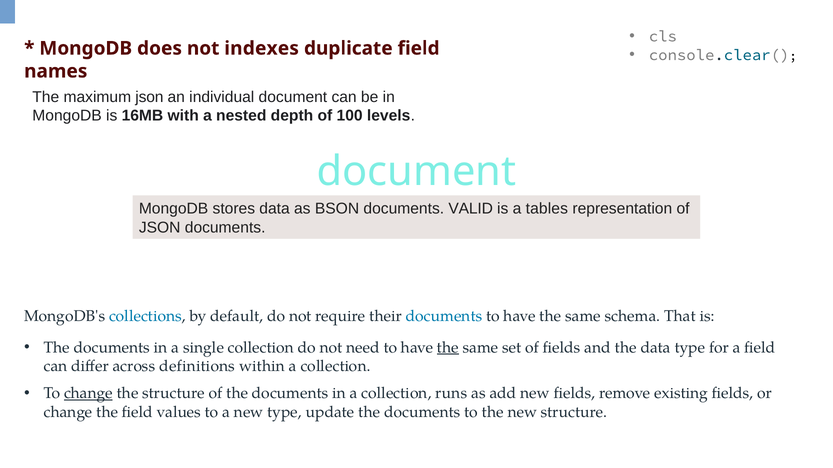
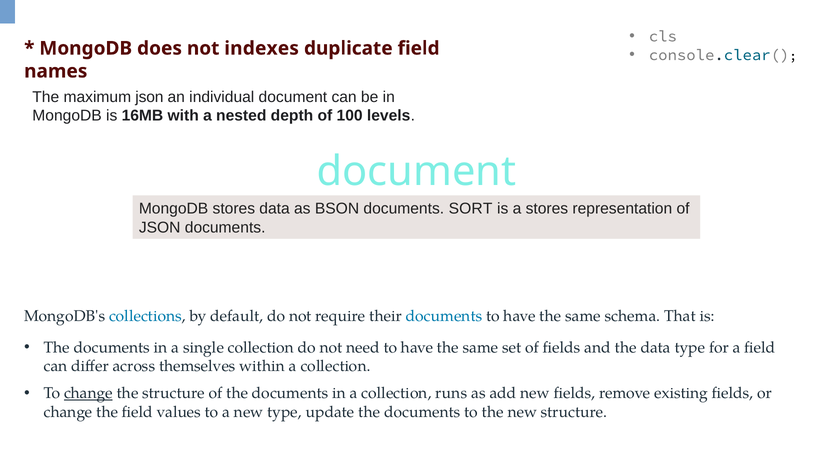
VALID: VALID -> SORT (471, 209)
a tables: tables -> stores (547, 209)
the underline: present -> none (448, 348)
definitions: definitions -> themselves (197, 367)
